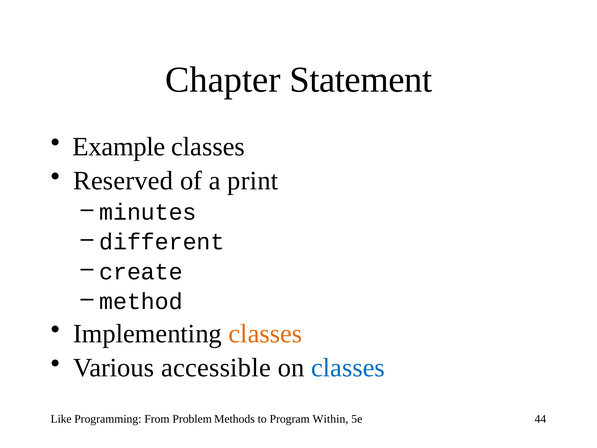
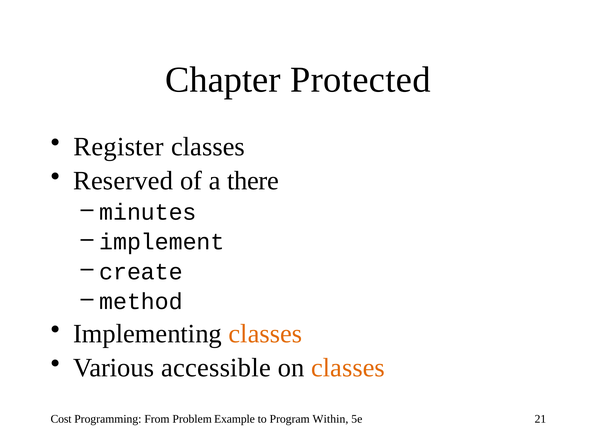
Statement: Statement -> Protected (360, 80)
Example: Example -> Register (119, 147)
print: print -> there (253, 180)
different: different -> implement (162, 242)
classes colour: blue -> orange (348, 367)
Like: Like -> Cost (61, 419)
Methods: Methods -> Example (234, 419)
44: 44 -> 21 (540, 419)
